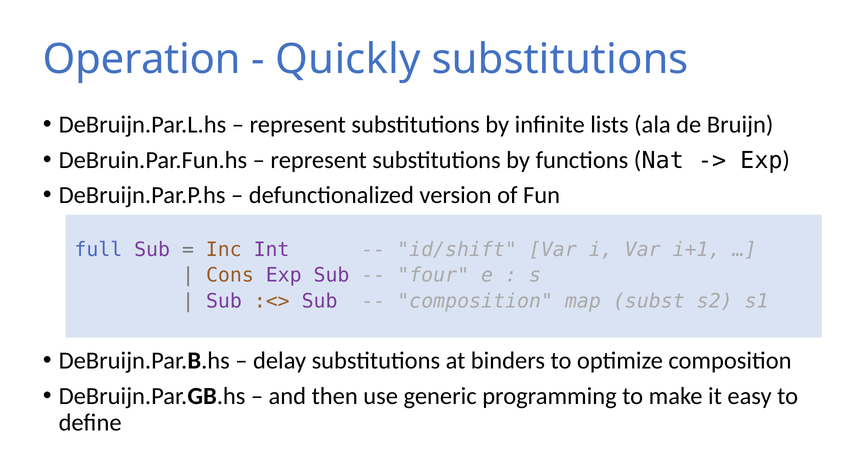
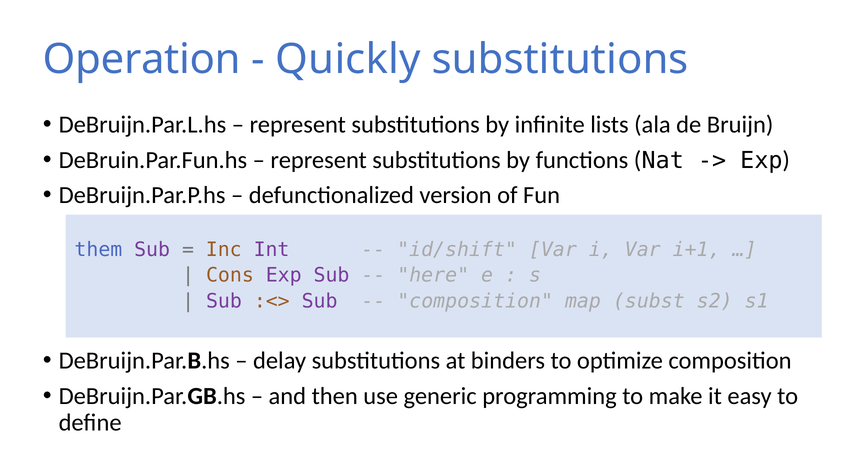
full: full -> them (98, 250)
four: four -> here (433, 275)
